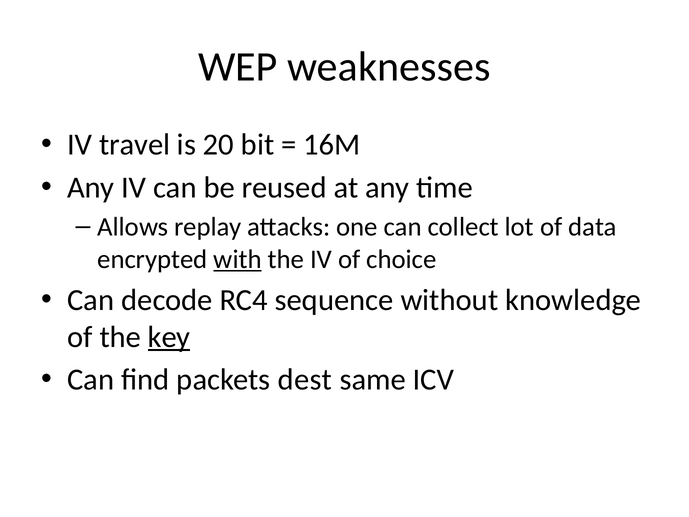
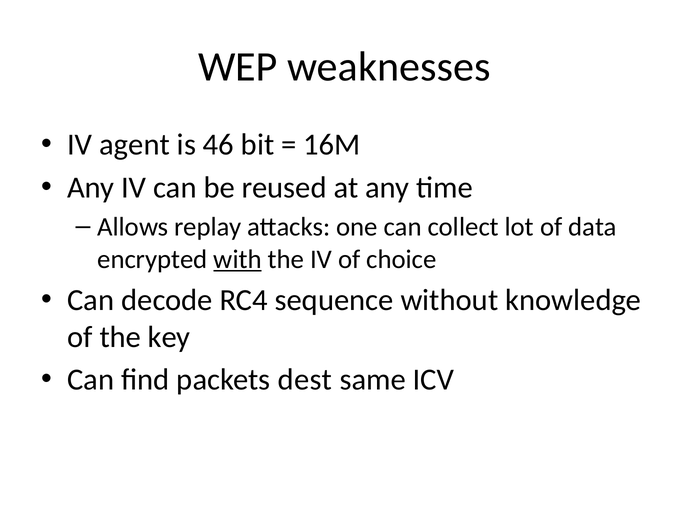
travel: travel -> agent (135, 145)
20: 20 -> 46 (218, 145)
key underline: present -> none (169, 337)
